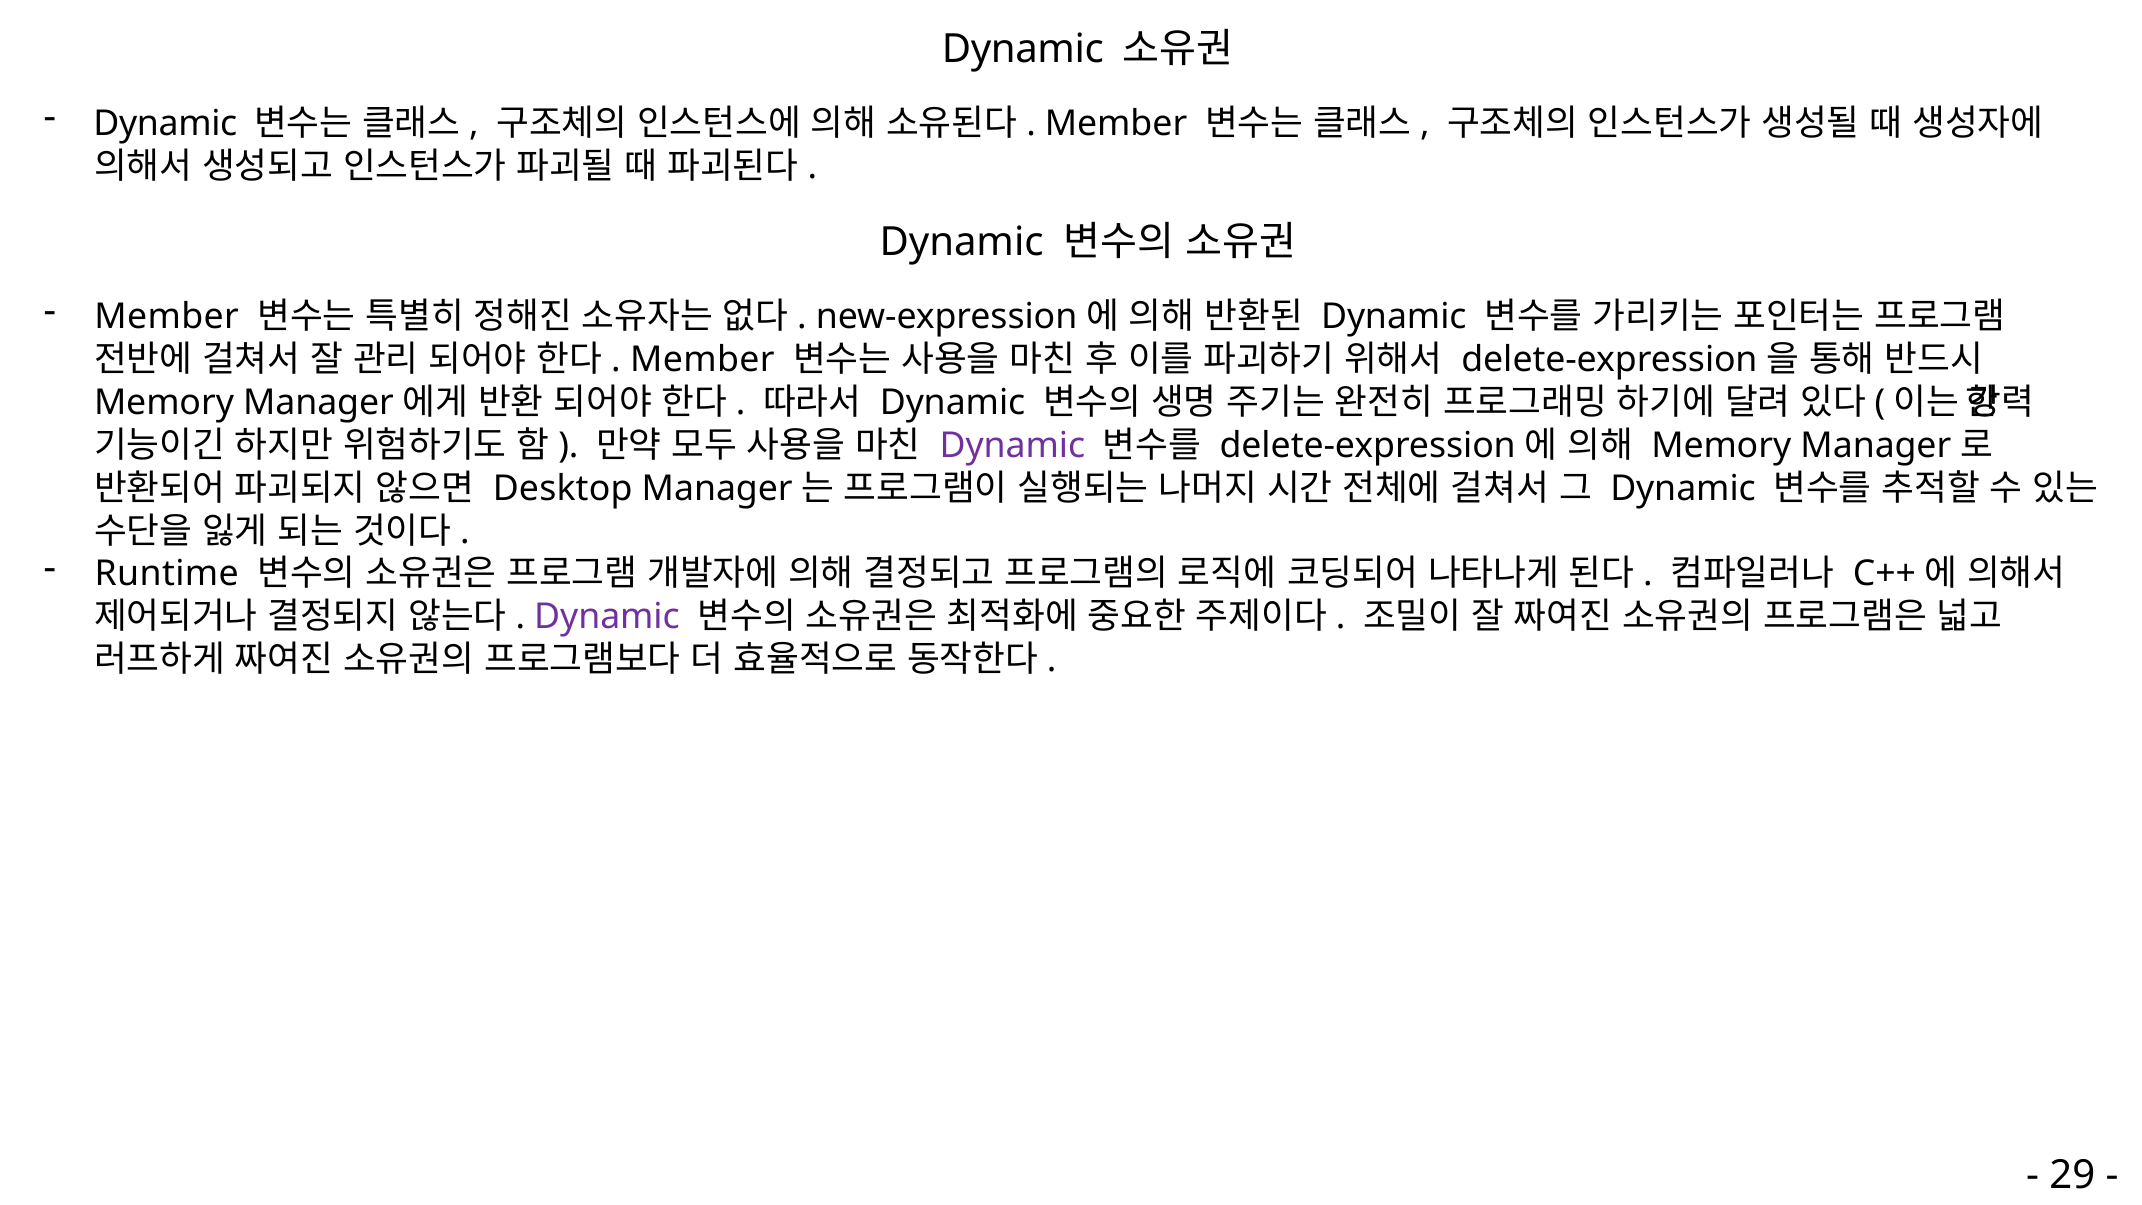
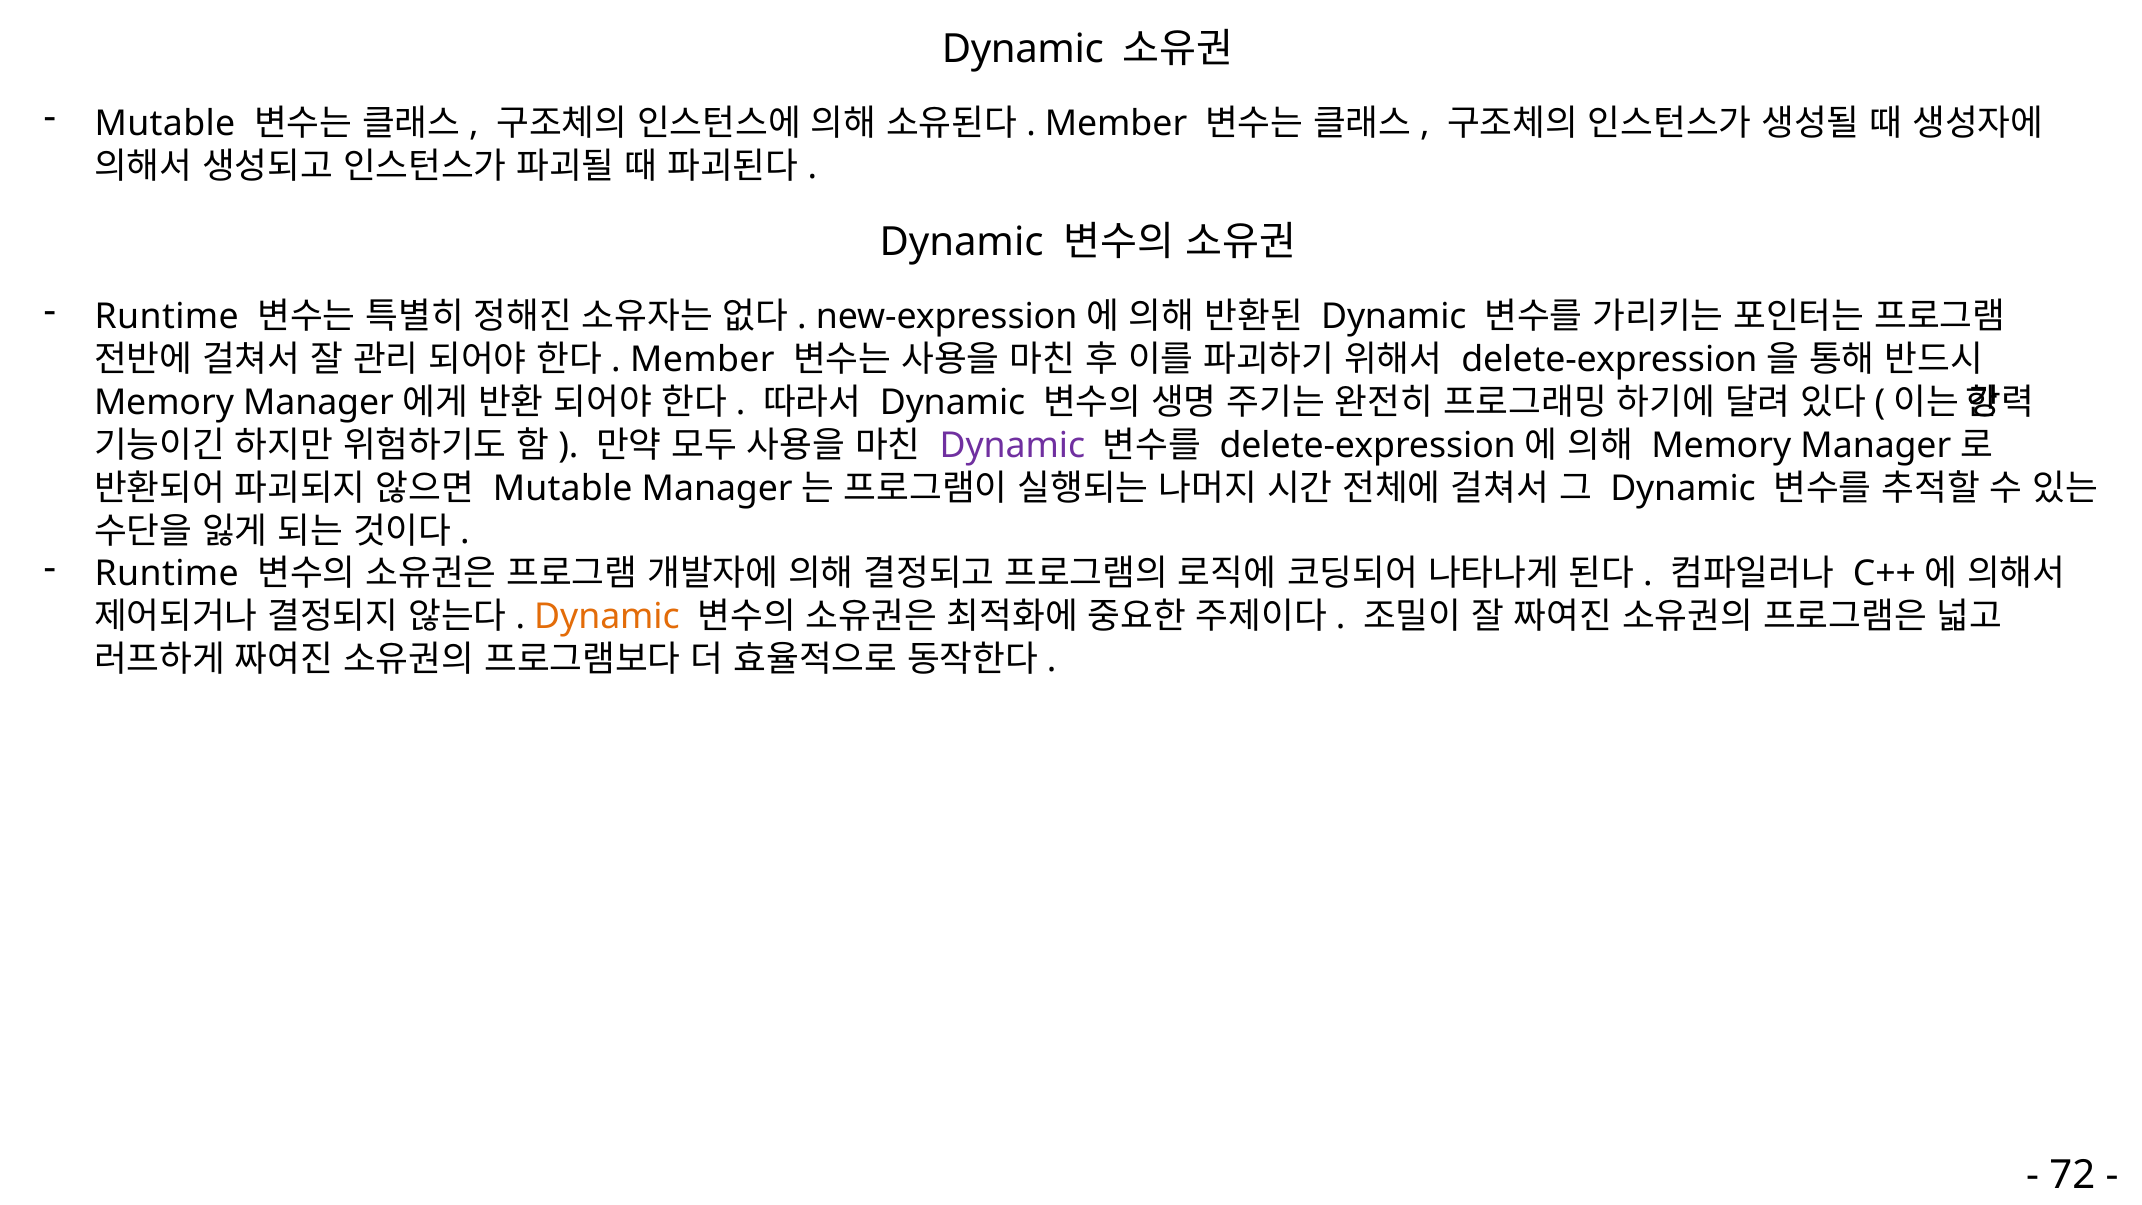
Dynamic: Dynamic -> Mutable (165, 124)
Member: Member -> Runtime (167, 317)
Desktop: Desktop -> Mutable (563, 488)
Dynamic colour: purple -> orange (607, 617)
29: 29 -> 72 (2072, 1175)
